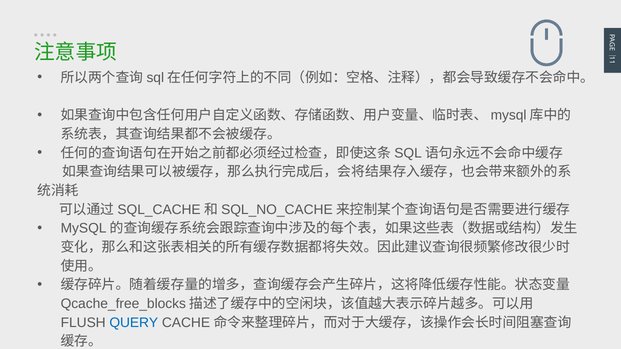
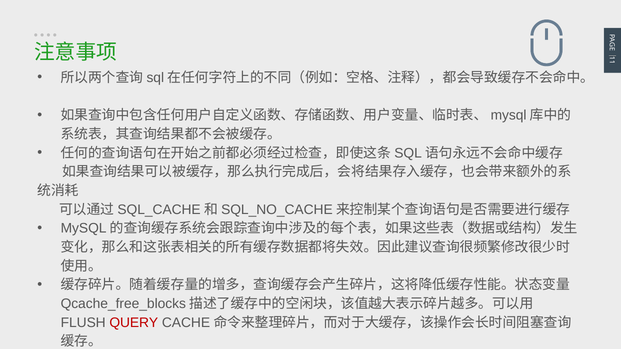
QUERY colour: blue -> red (134, 323)
